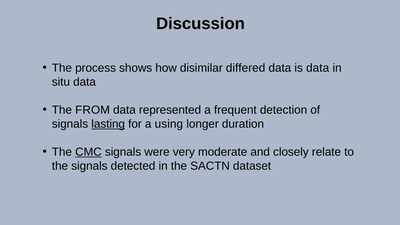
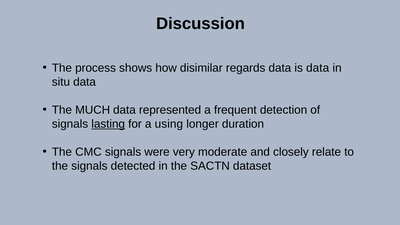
differed: differed -> regards (246, 68)
FROM: FROM -> MUCH (93, 110)
CMC underline: present -> none (88, 152)
